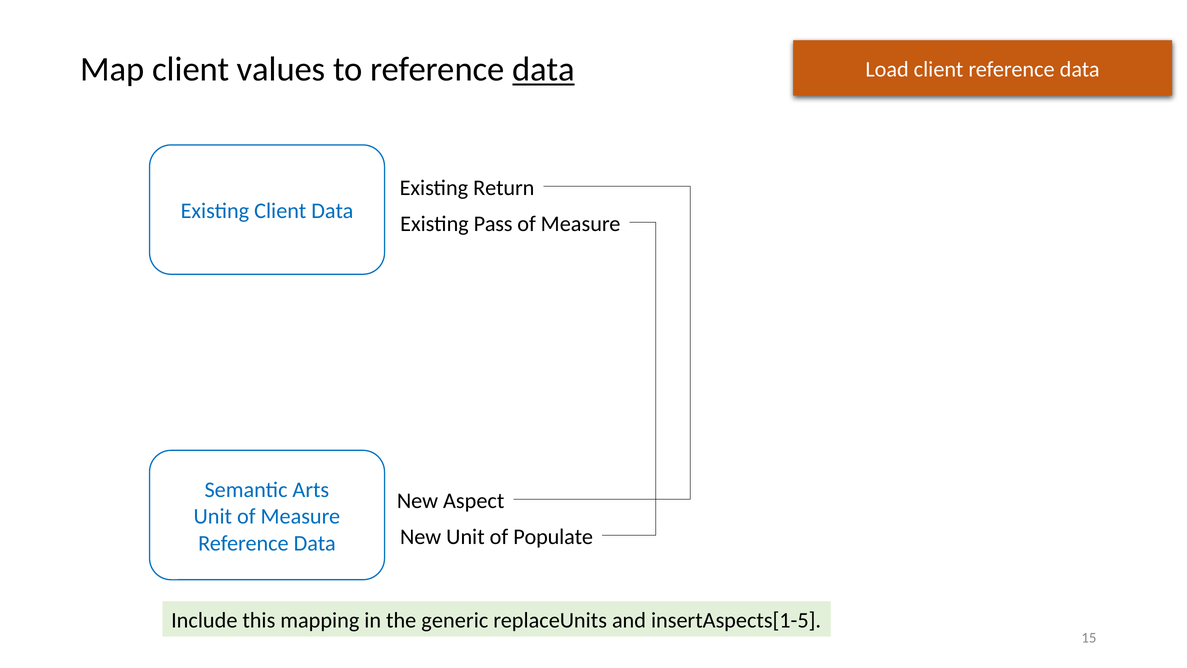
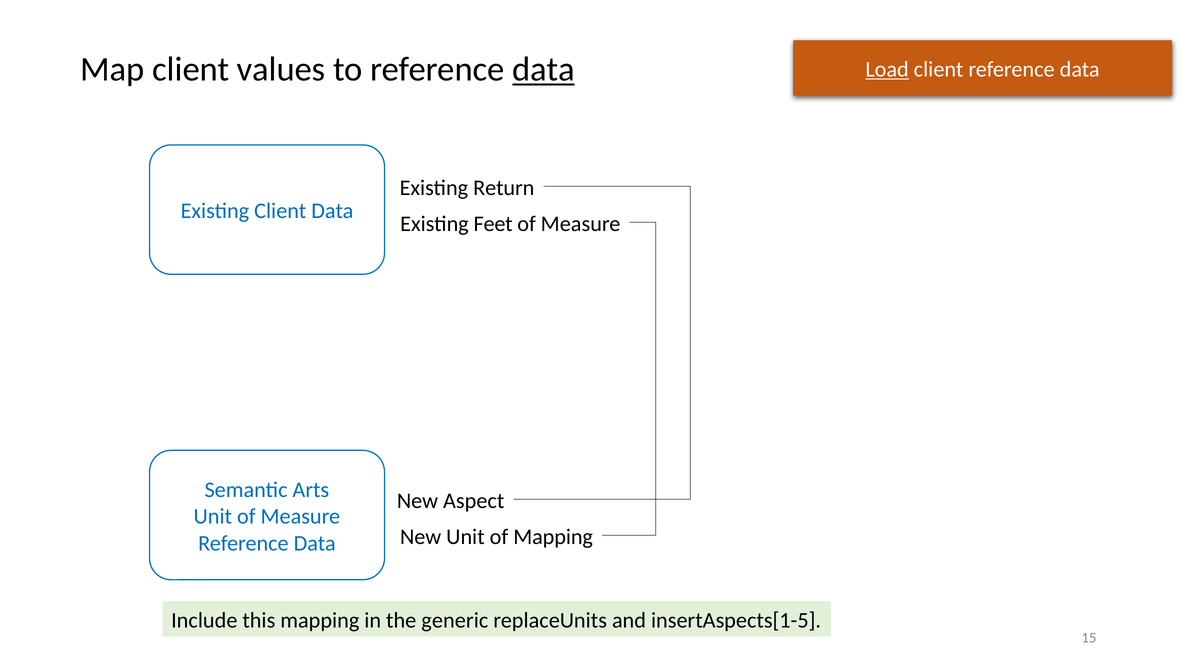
Load underline: none -> present (887, 69)
Pass: Pass -> Feet (493, 224)
of Populate: Populate -> Mapping (553, 537)
